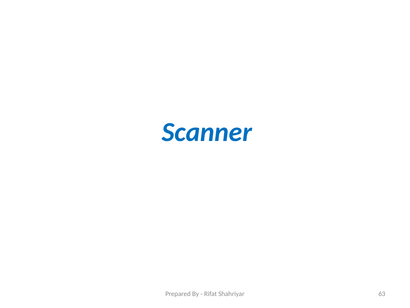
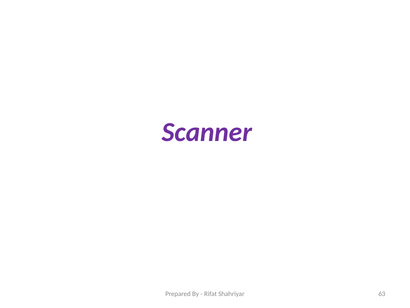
Scanner colour: blue -> purple (207, 132)
